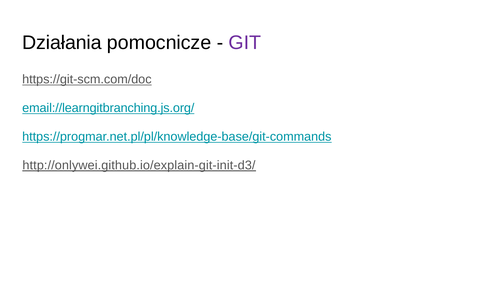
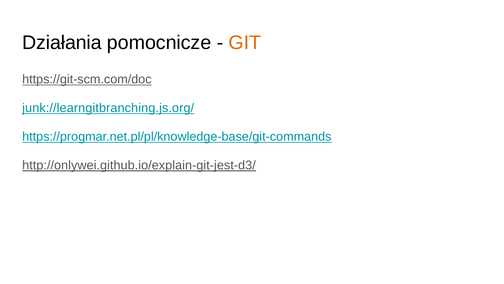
GIT colour: purple -> orange (245, 43)
email://learngitbranching.js.org/: email://learngitbranching.js.org/ -> junk://learngitbranching.js.org/ (108, 108)
http://onlywei.github.io/explain-git-init-d3/: http://onlywei.github.io/explain-git-init-d3/ -> http://onlywei.github.io/explain-git-jest-d3/ (139, 165)
